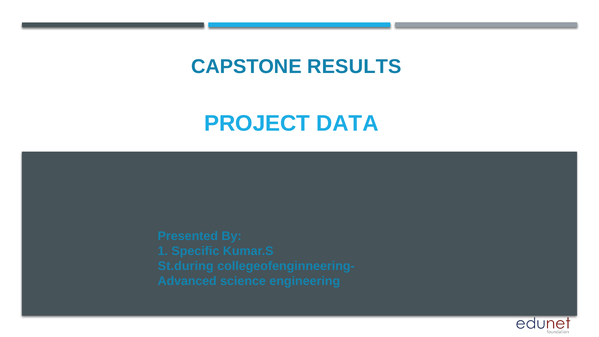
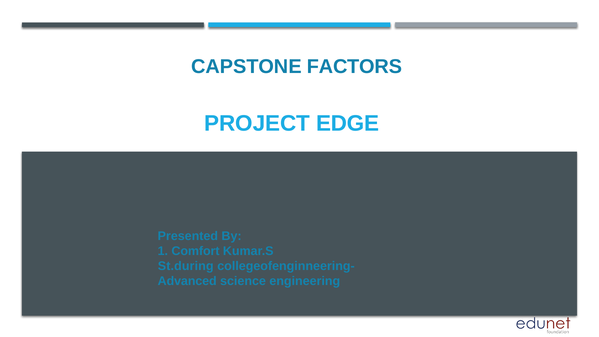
RESULTS: RESULTS -> FACTORS (354, 66)
DATA: DATA -> EDGE (348, 123)
Specific: Specific -> Comfort (196, 251)
